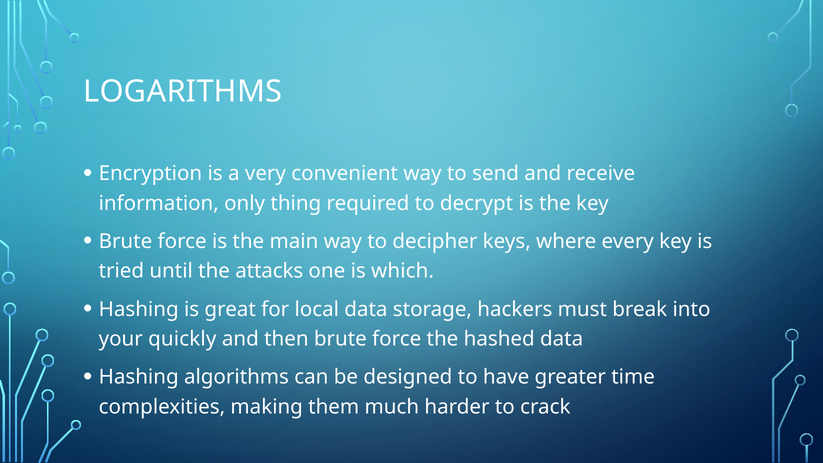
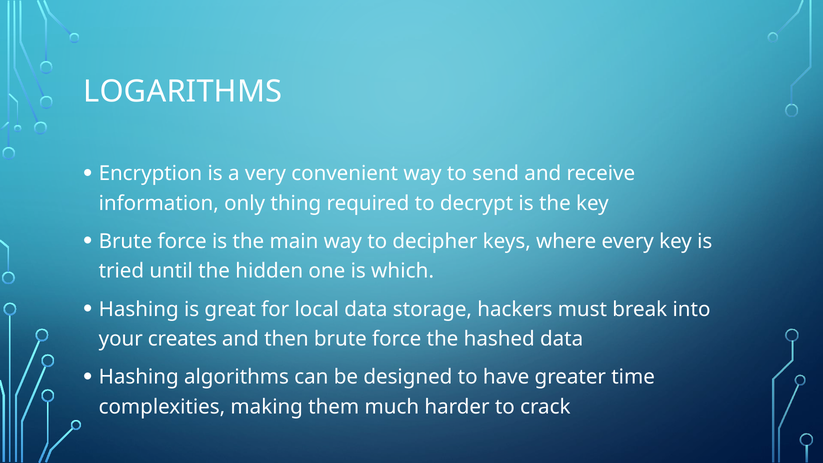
attacks: attacks -> hidden (269, 271)
quickly: quickly -> creates (182, 339)
